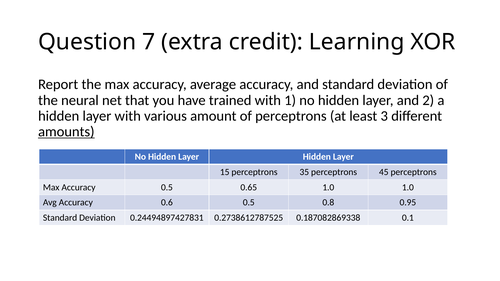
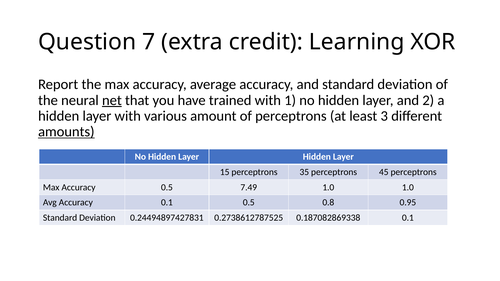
net underline: none -> present (112, 100)
0.65: 0.65 -> 7.49 (249, 187)
Accuracy 0.6: 0.6 -> 0.1 (167, 203)
